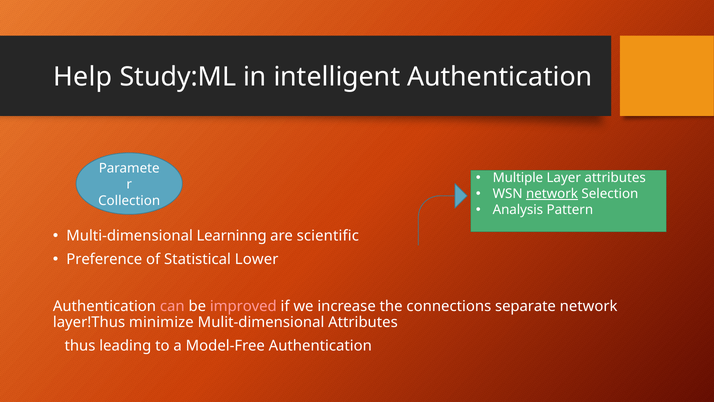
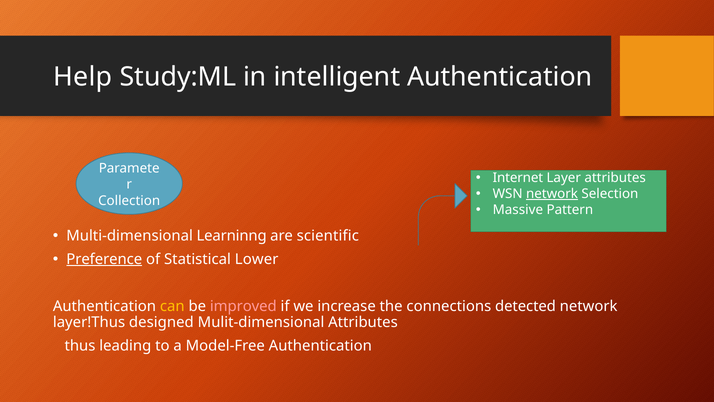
Multiple: Multiple -> Internet (518, 178)
Analysis: Analysis -> Massive (518, 210)
Preference underline: none -> present (104, 259)
can colour: pink -> yellow (172, 306)
separate: separate -> detected (525, 306)
minimize: minimize -> designed (161, 322)
